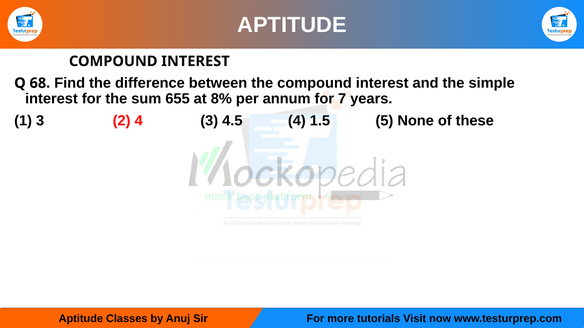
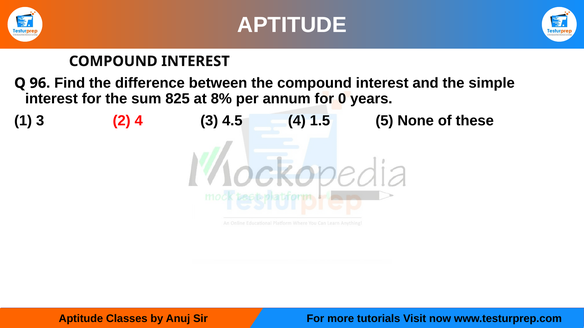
68: 68 -> 96 (38, 83)
655: 655 -> 825 (178, 99)
7: 7 -> 0 (342, 99)
